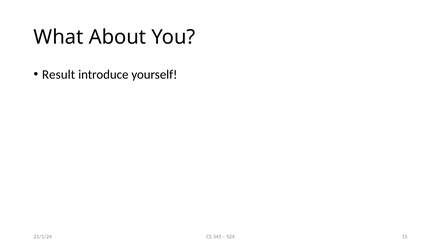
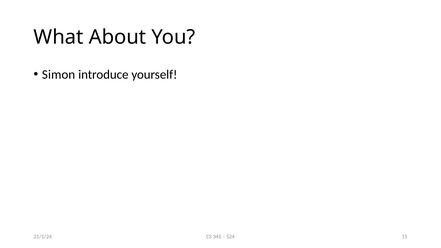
Result: Result -> Simon (59, 75)
